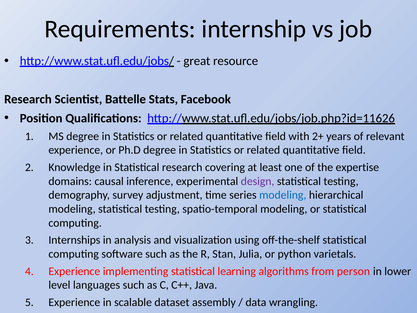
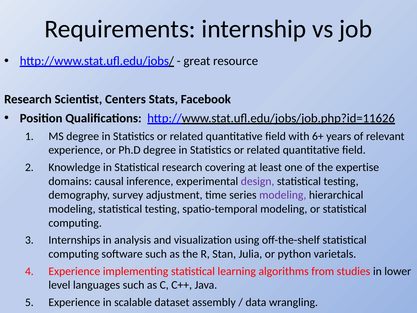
Battelle: Battelle -> Centers (125, 99)
2+: 2+ -> 6+ (318, 136)
modeling colour: blue -> purple (283, 195)
person: person -> studies (353, 271)
